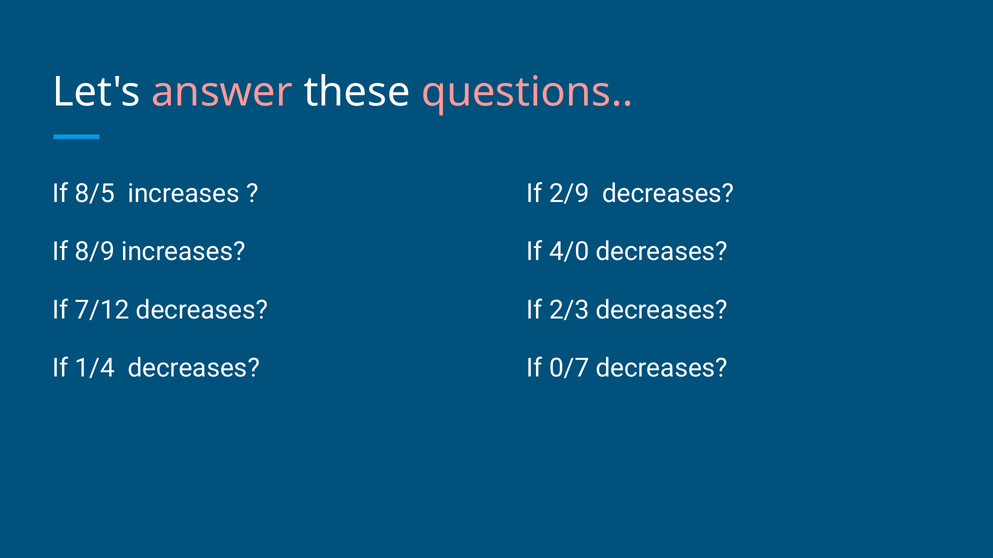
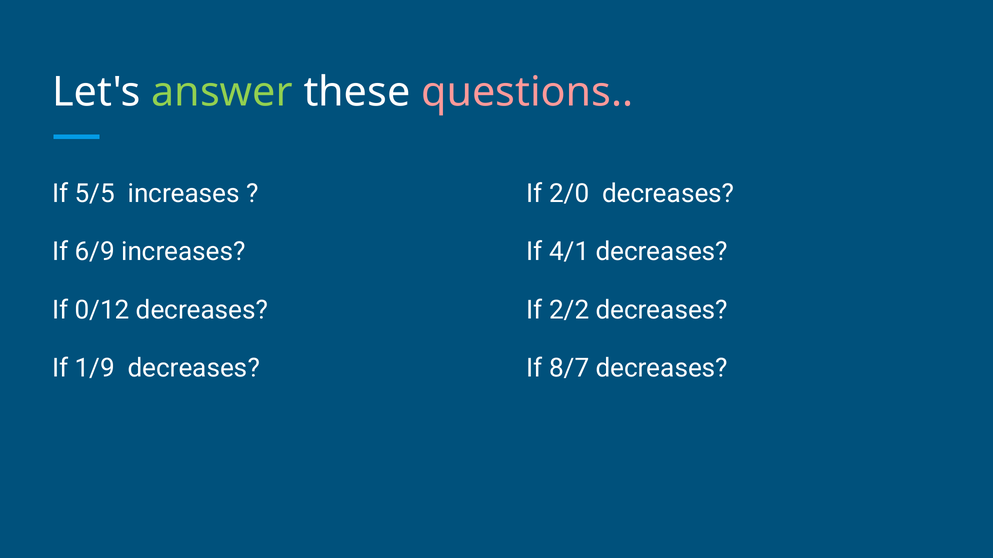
answer colour: pink -> light green (222, 92)
8/5: 8/5 -> 5/5 (95, 194)
2/9: 2/9 -> 2/0 (569, 194)
8/9: 8/9 -> 6/9 (95, 252)
4/0: 4/0 -> 4/1 (569, 252)
7/12: 7/12 -> 0/12 (102, 310)
2/3: 2/3 -> 2/2 (569, 310)
1/4: 1/4 -> 1/9 (95, 368)
0/7: 0/7 -> 8/7 (569, 368)
